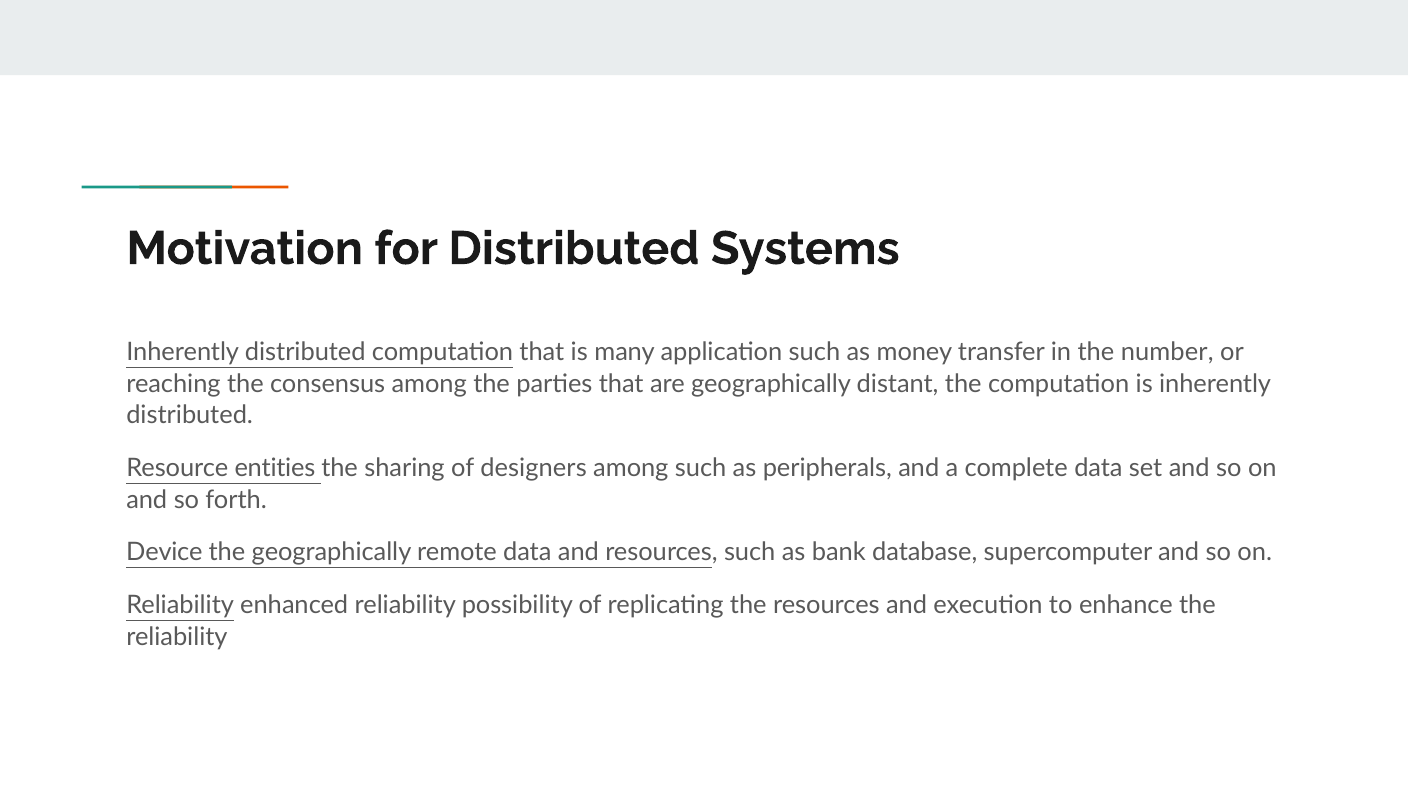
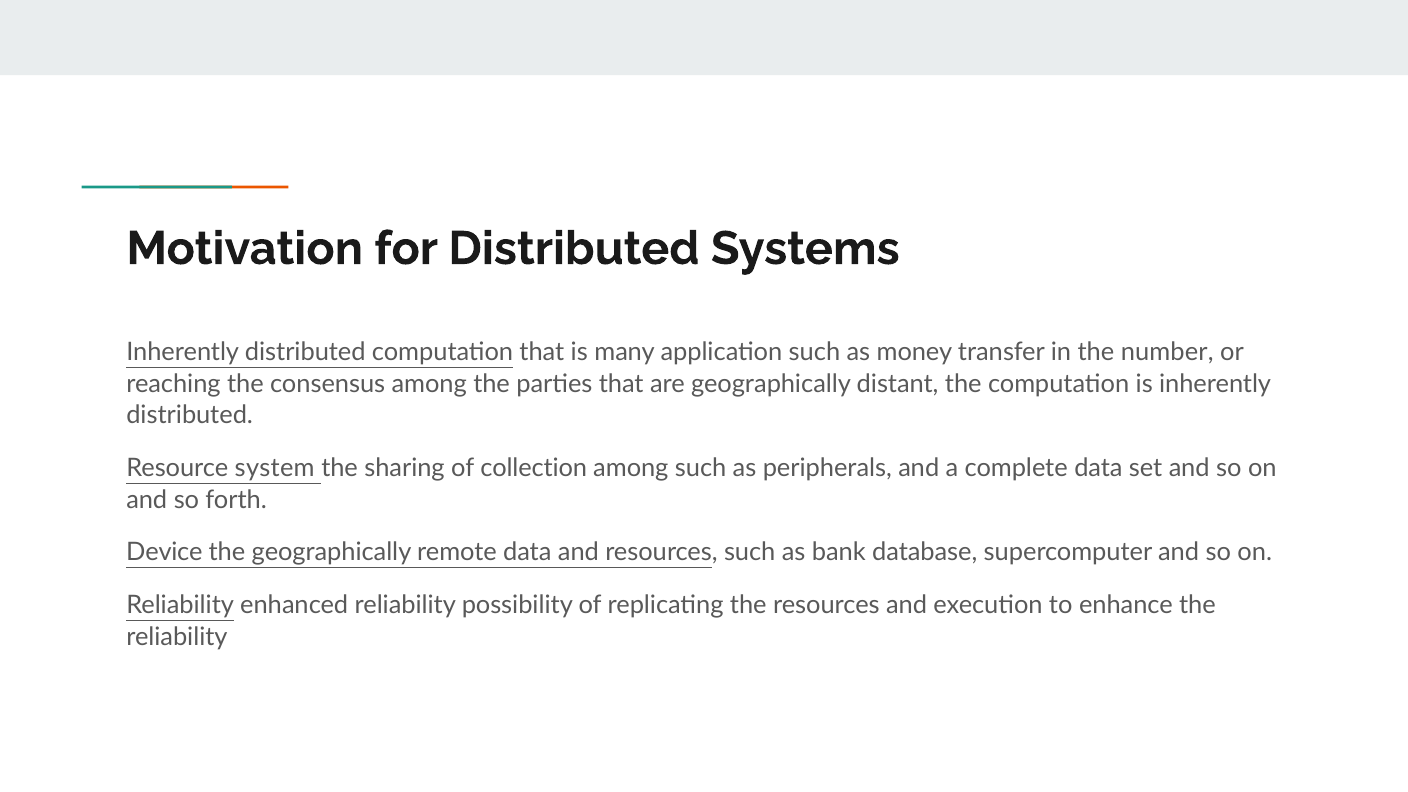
entities: entities -> system (275, 468)
designers: designers -> collection (534, 468)
